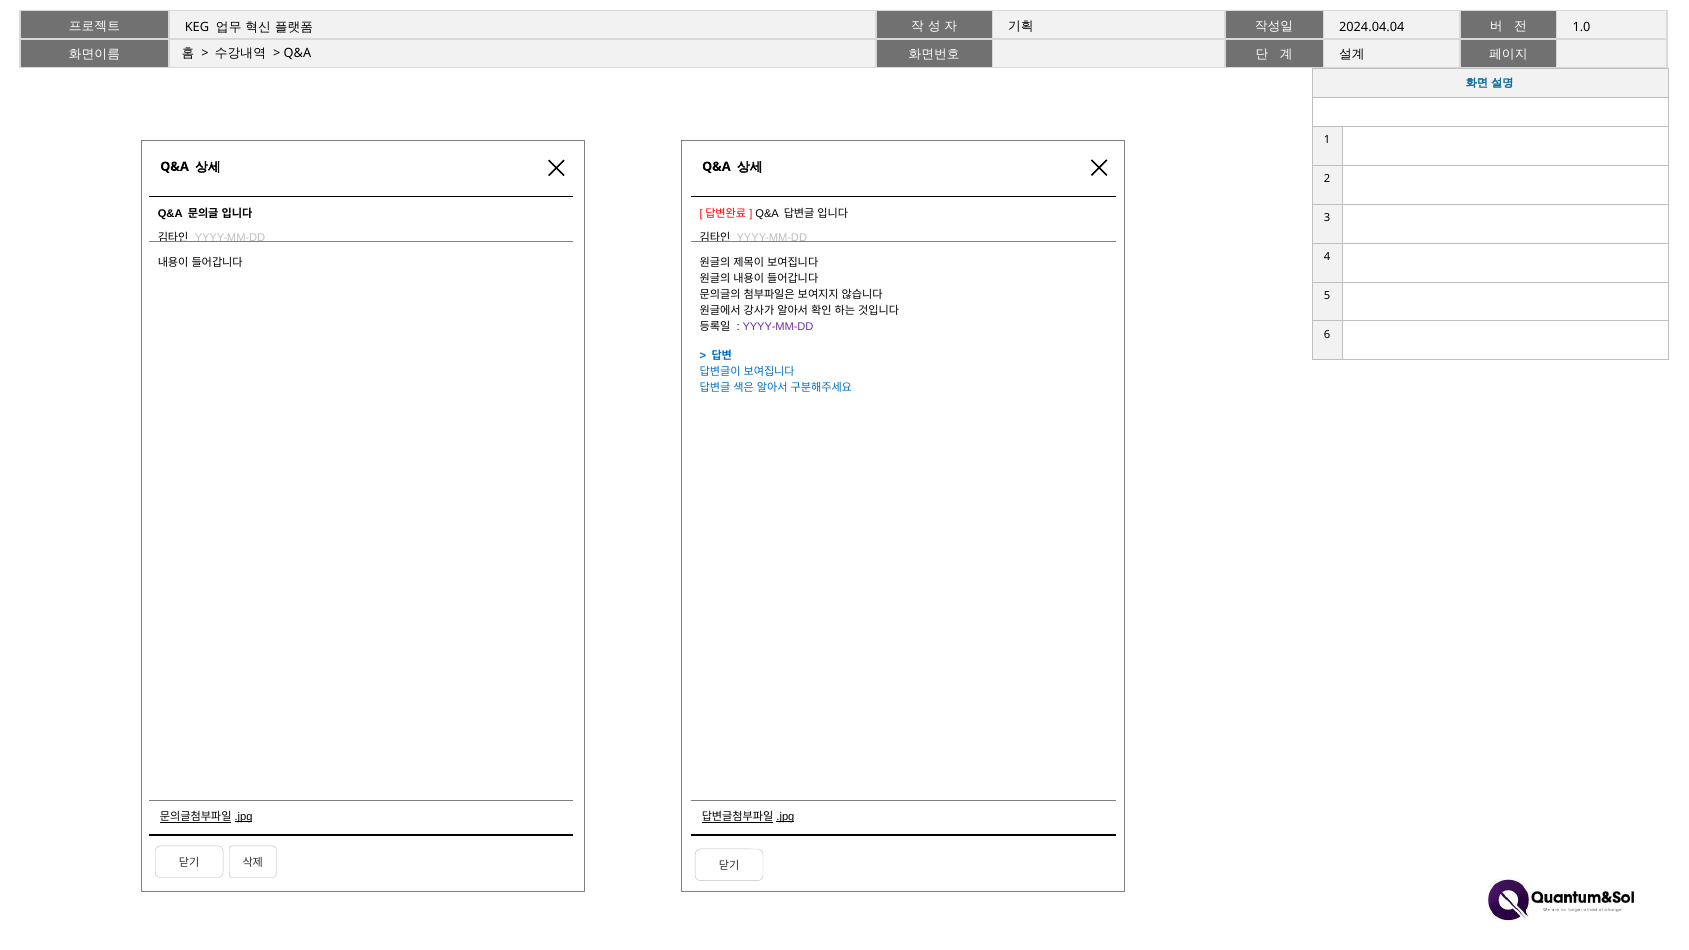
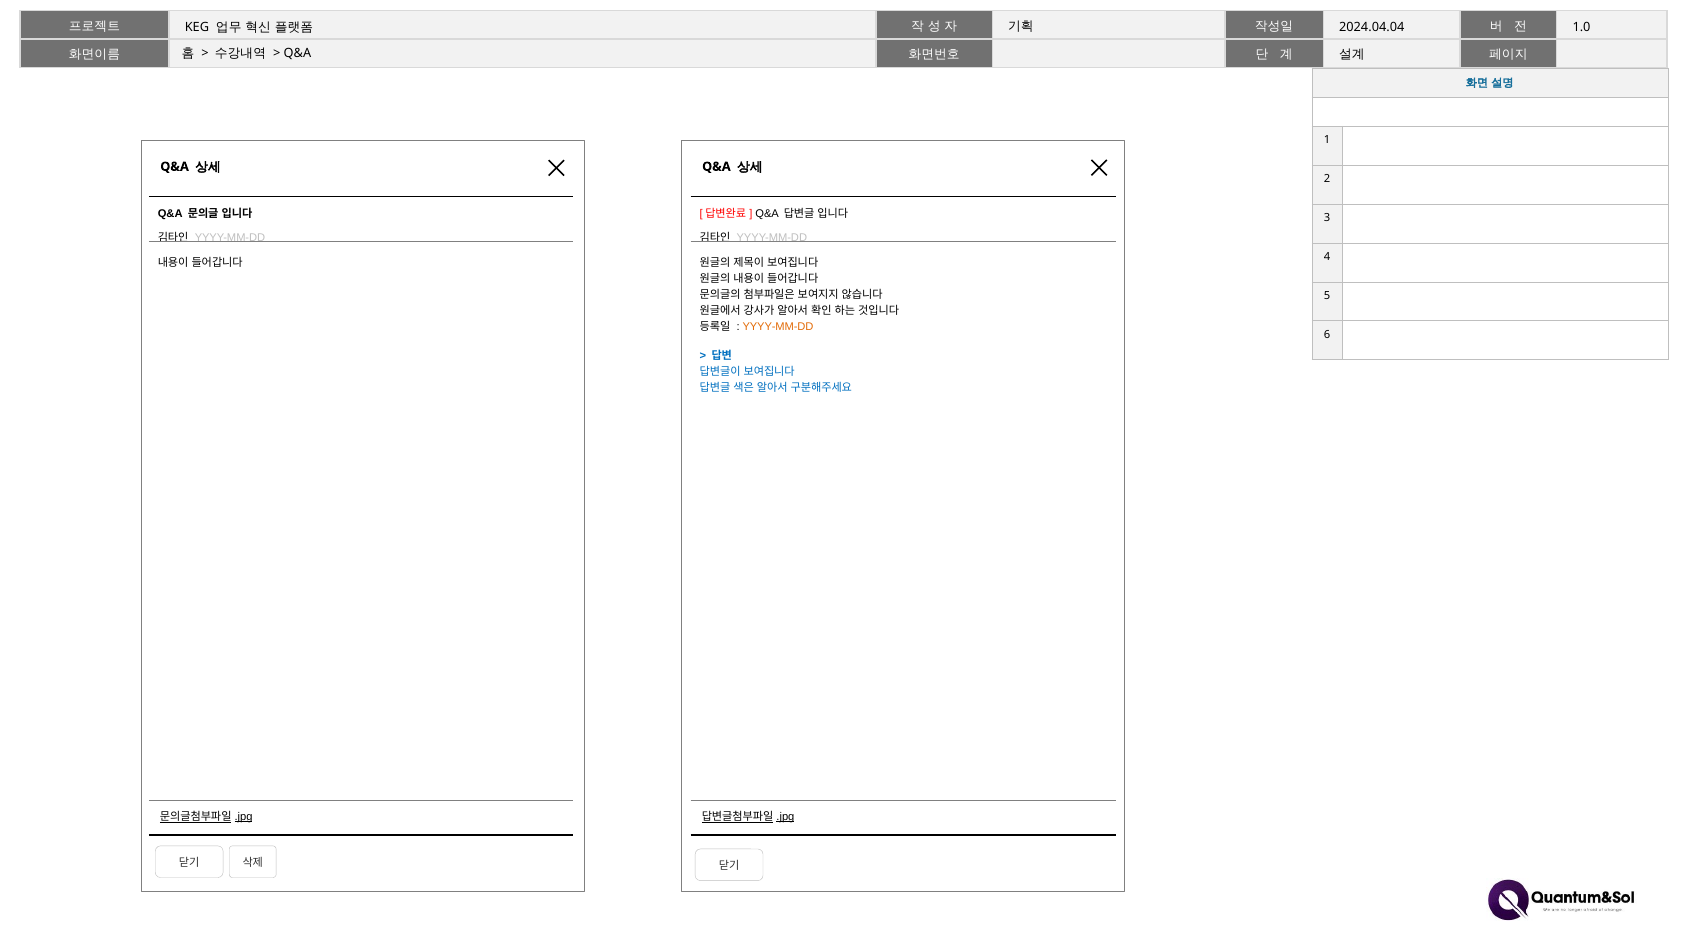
YYYY-MM-DD colour: purple -> orange (778, 327)
